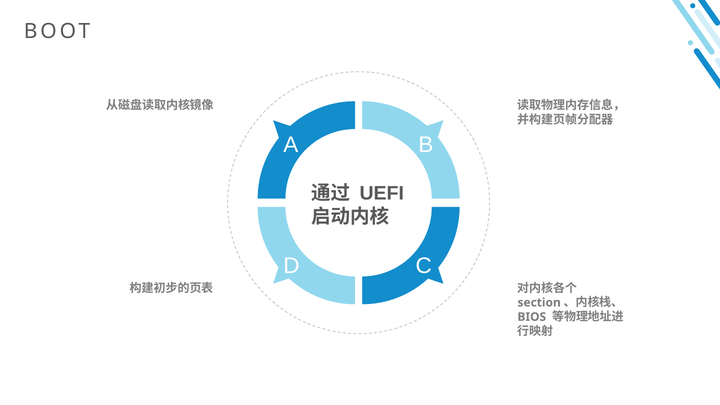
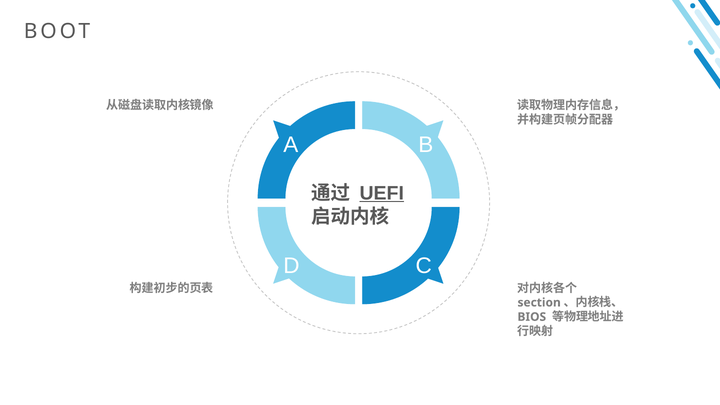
UEFI underline: none -> present (382, 193)
